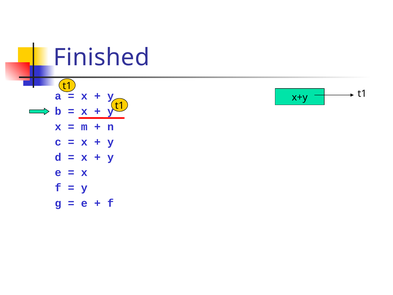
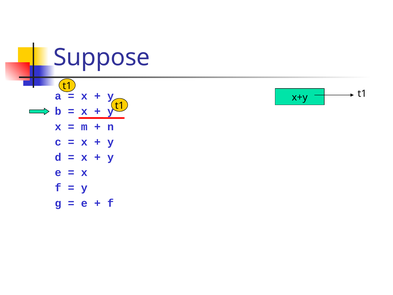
Finished: Finished -> Suppose (102, 57)
